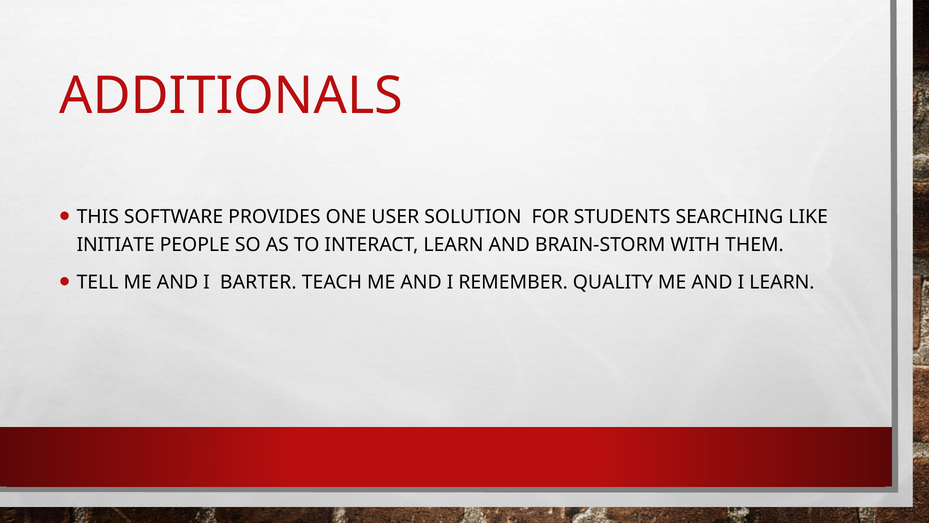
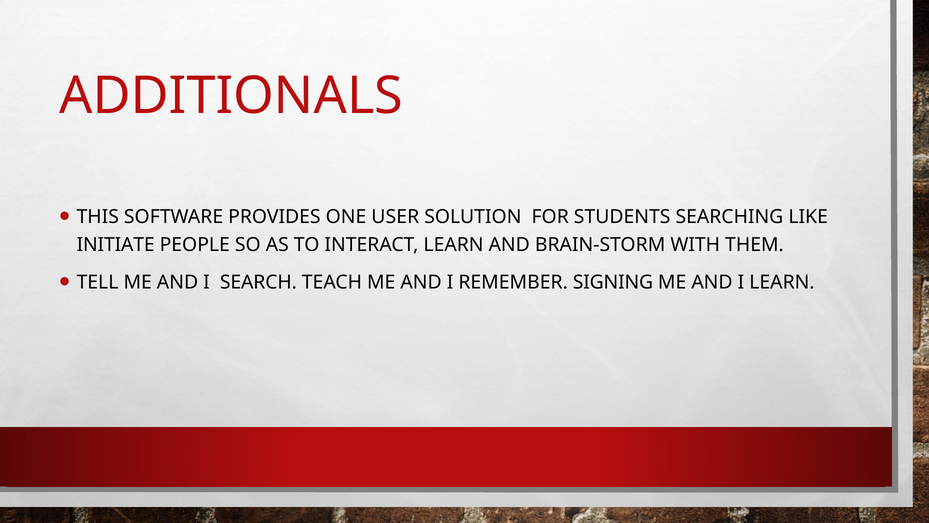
BARTER: BARTER -> SEARCH (258, 282)
QUALITY: QUALITY -> SIGNING (613, 282)
